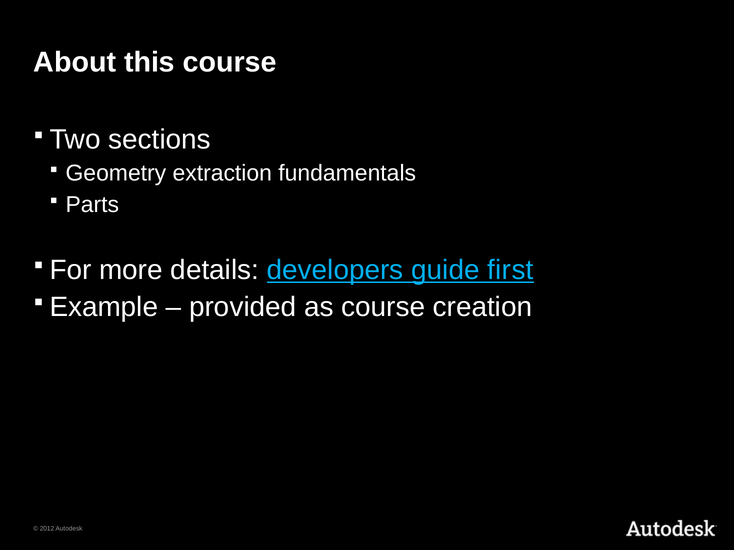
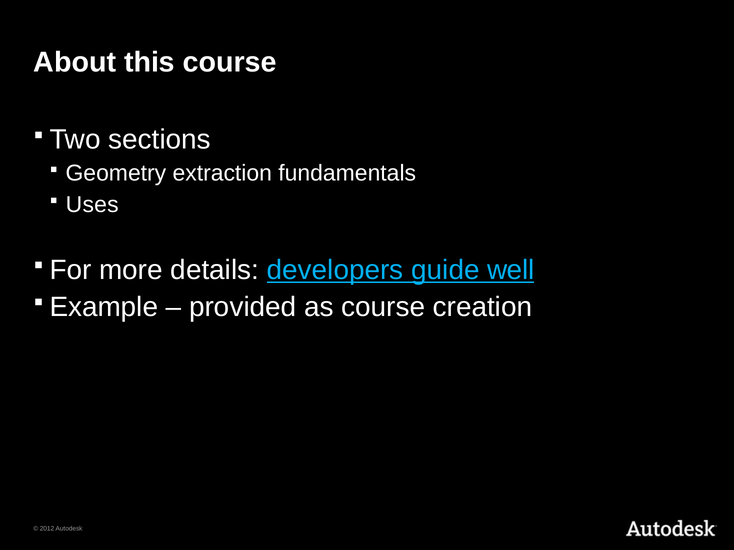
Parts: Parts -> Uses (92, 205)
first: first -> well (511, 270)
